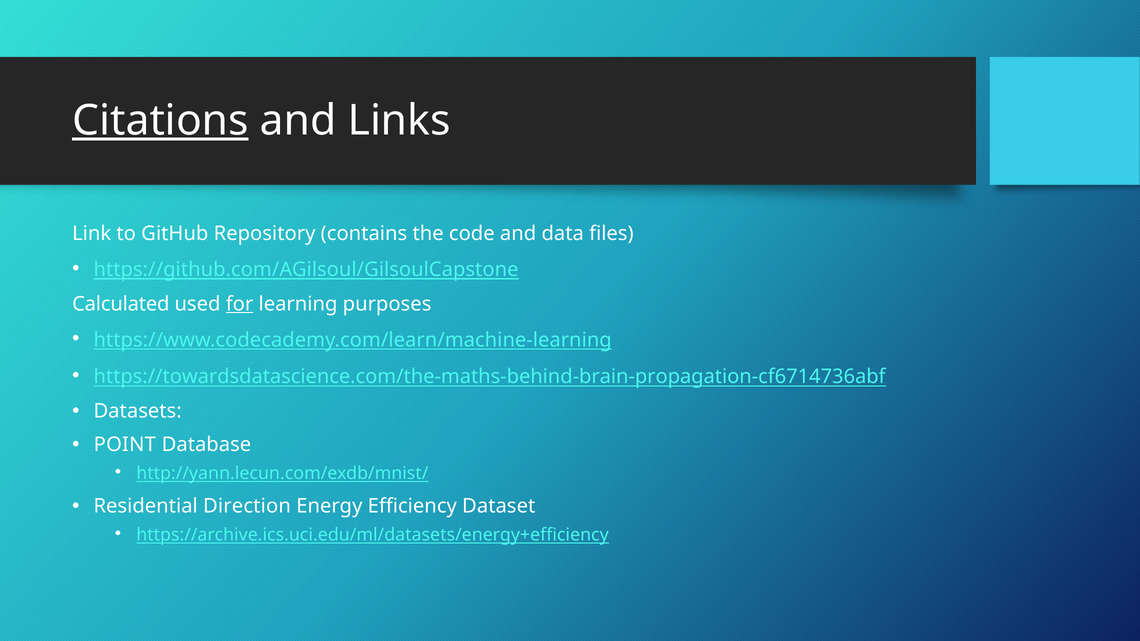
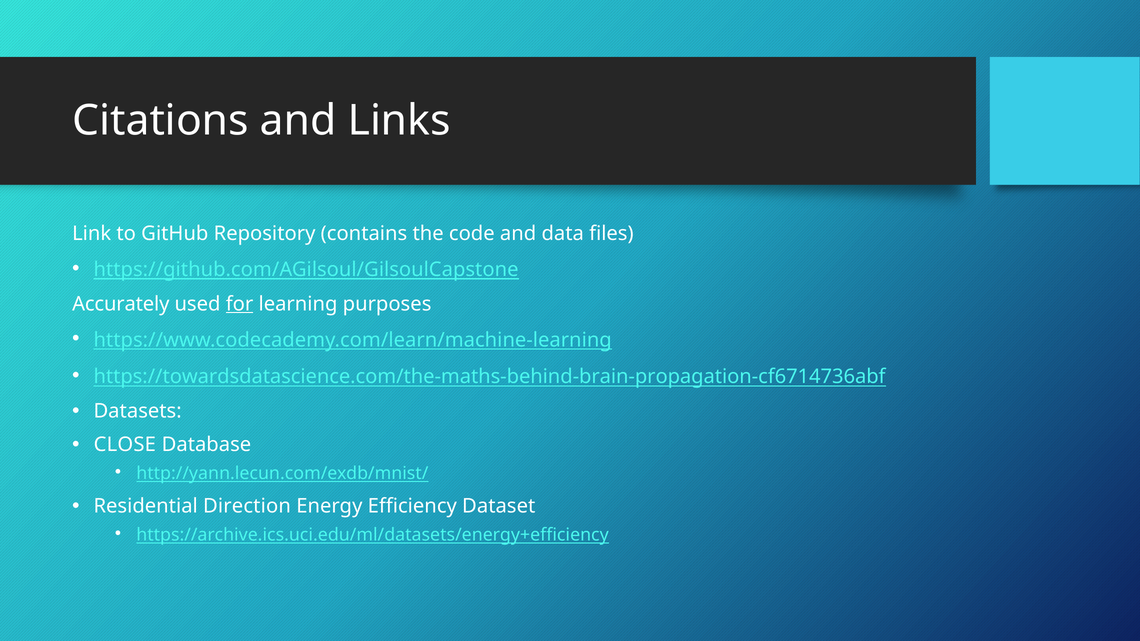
Citations underline: present -> none (160, 121)
Calculated: Calculated -> Accurately (121, 304)
POINT: POINT -> CLOSE (125, 445)
